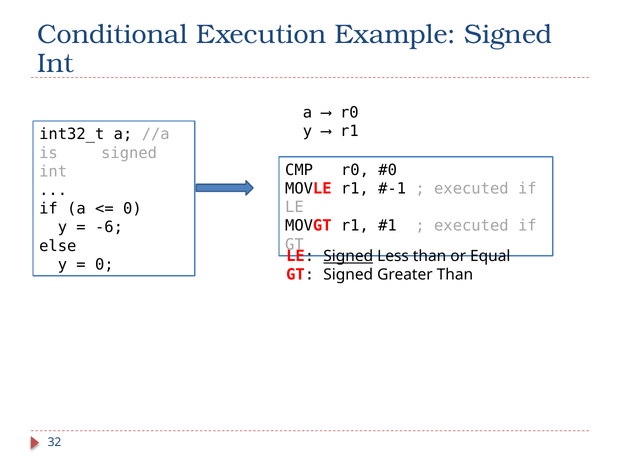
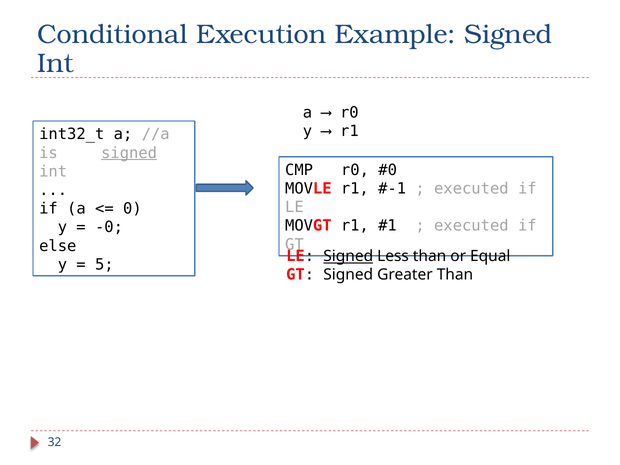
signed underline: none -> present (129, 153)
-6: -6 -> -0 (109, 227)
0: 0 -> 5 (104, 265)
